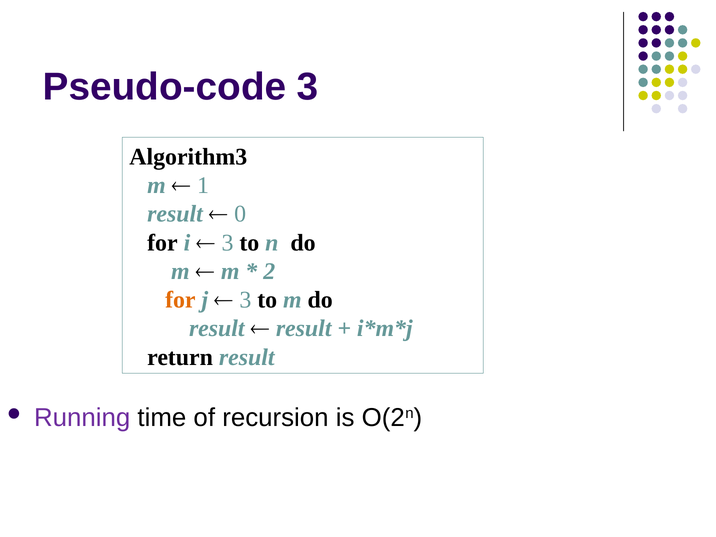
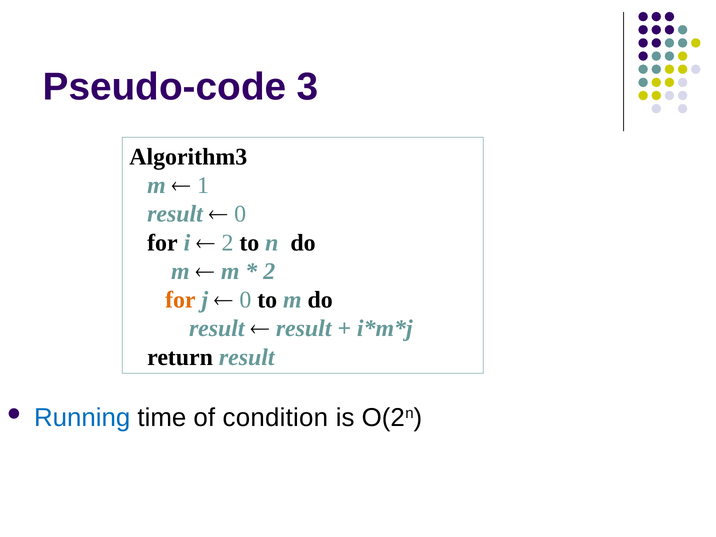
3: 3 -> 2 (227, 243)
3: 3 -> 0 (245, 300)
Running colour: purple -> blue (82, 418)
recursion: recursion -> condition (275, 418)
